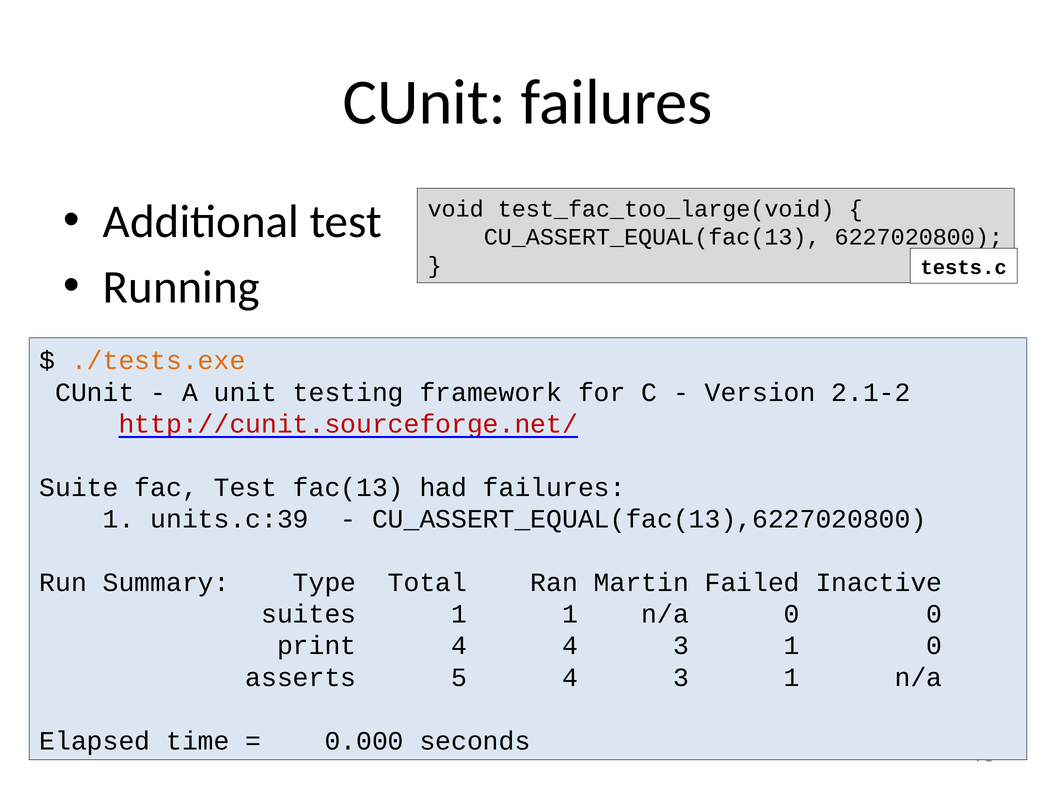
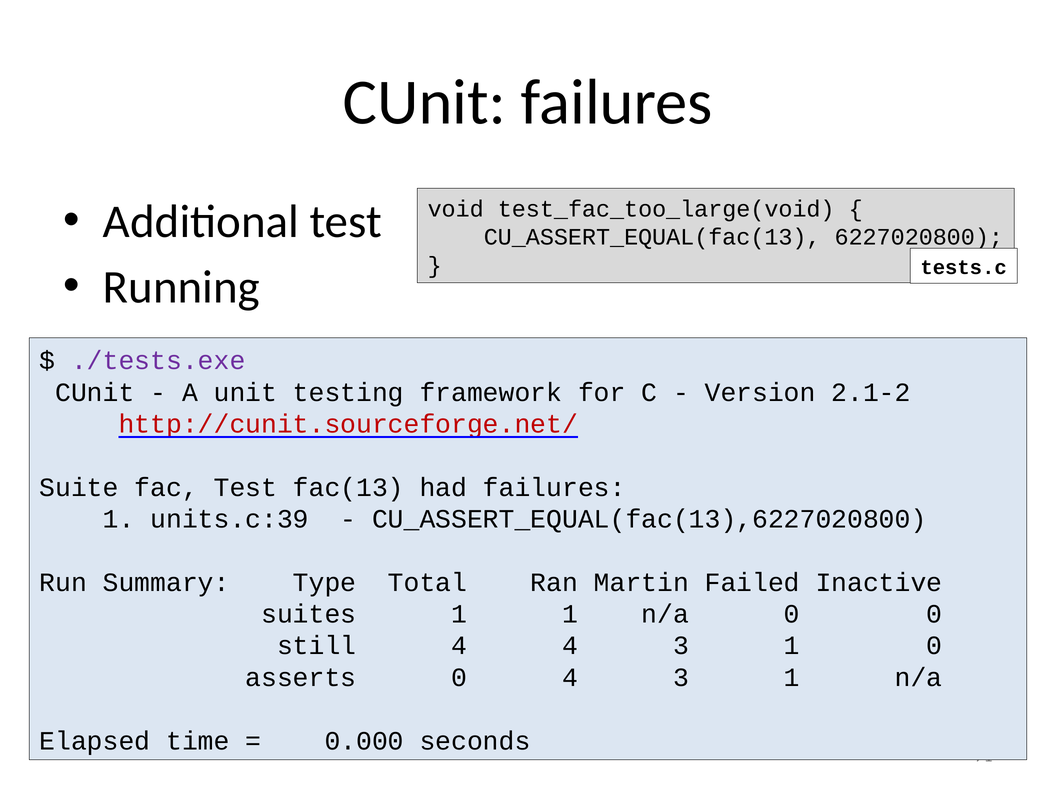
./tests.exe colour: orange -> purple (158, 361)
print: print -> still (317, 646)
asserts 5: 5 -> 0 (459, 677)
